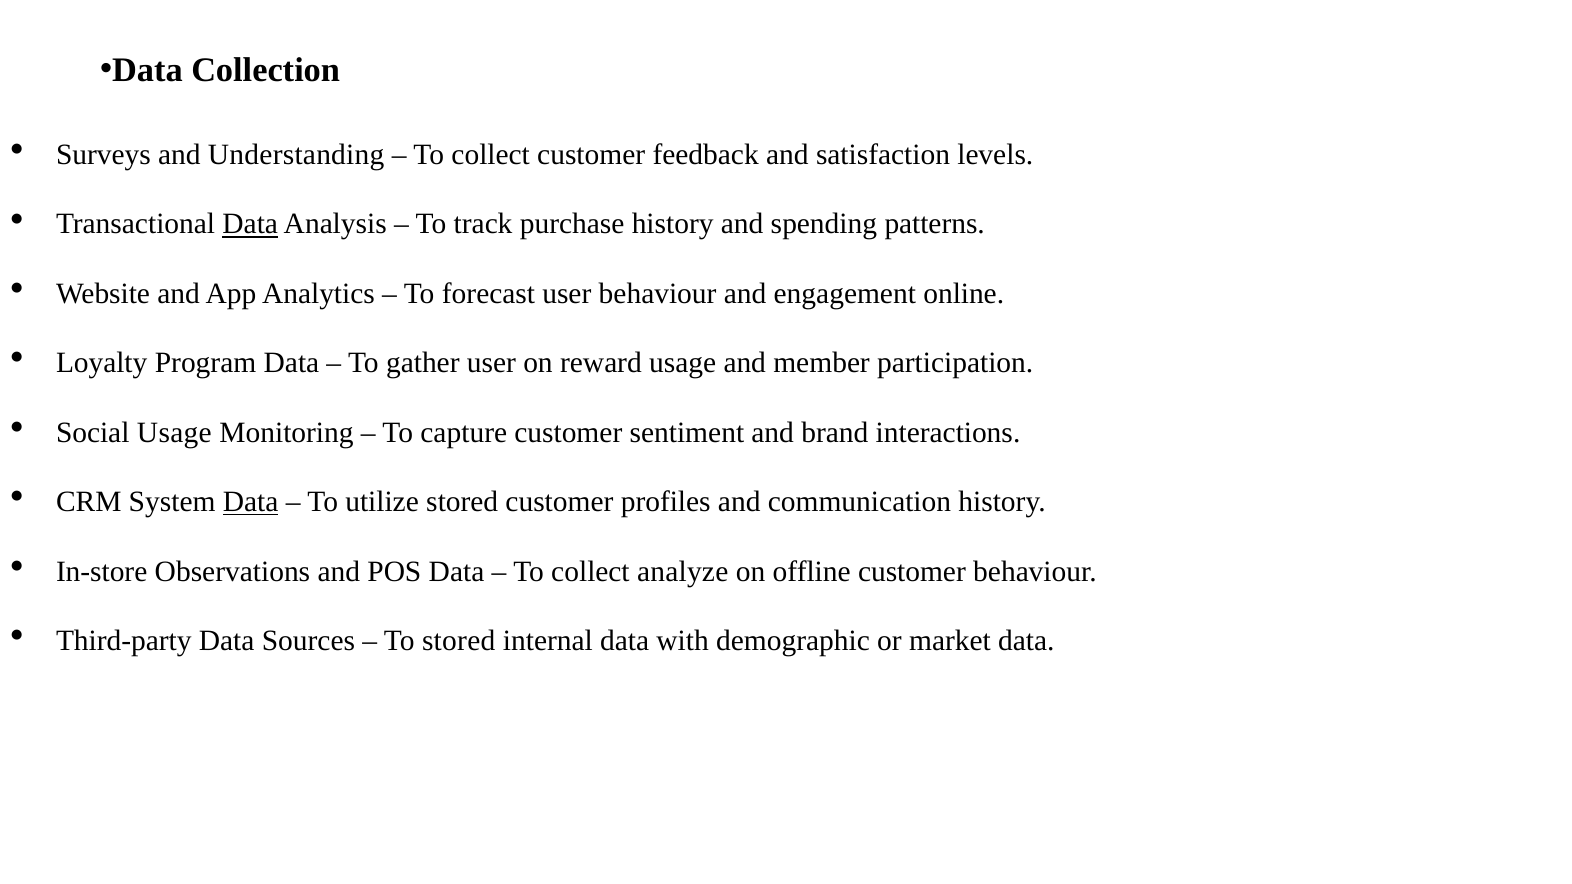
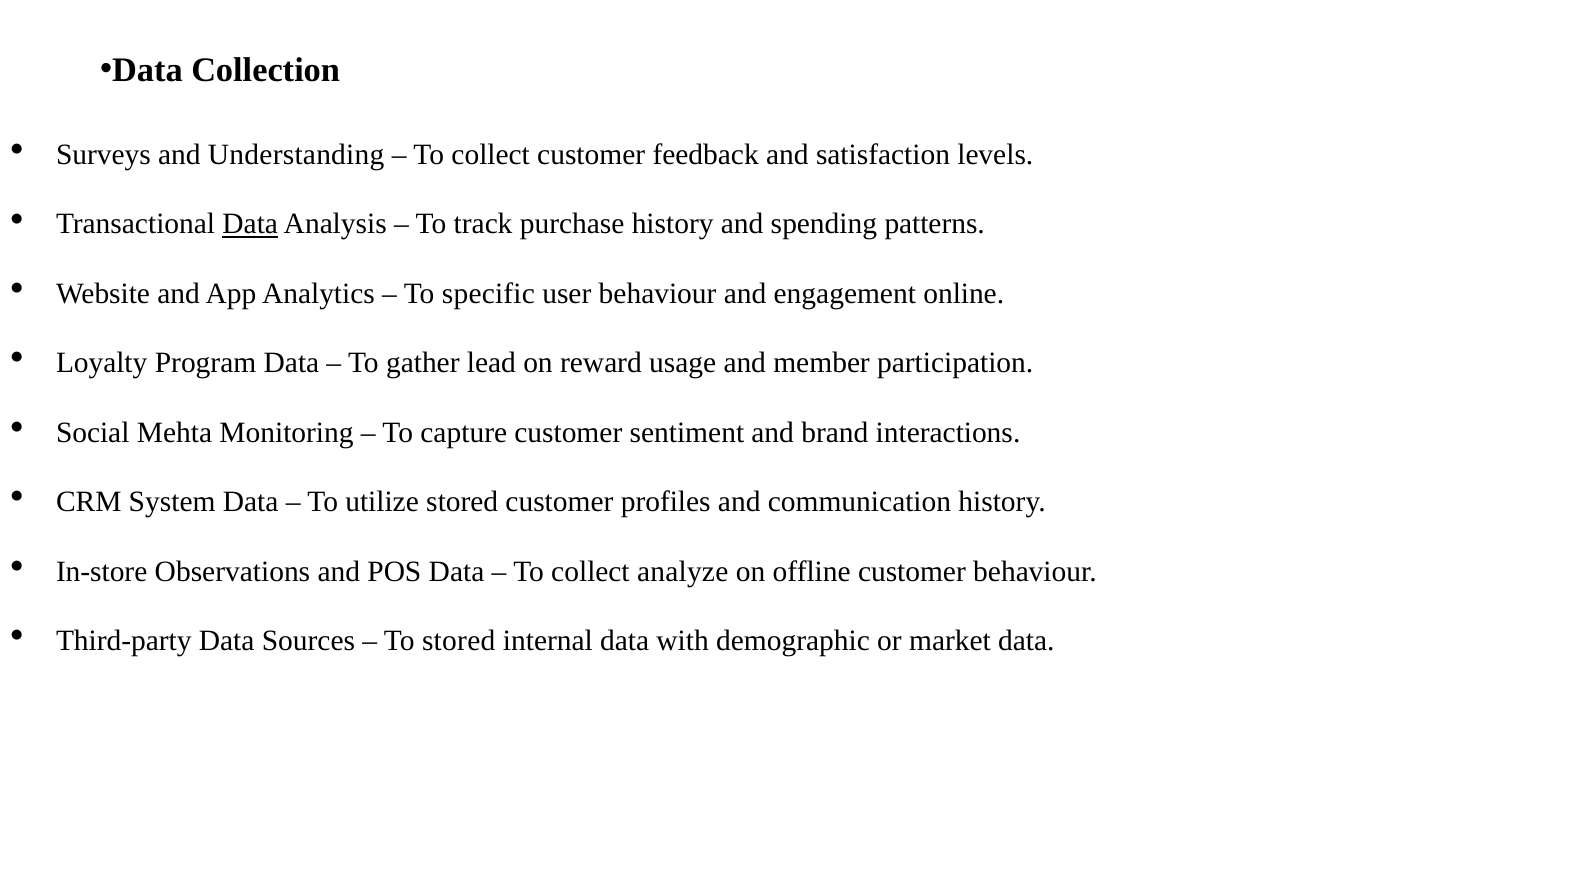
forecast: forecast -> specific (488, 294)
gather user: user -> lead (491, 363)
Social Usage: Usage -> Mehta (174, 433)
Data underline: present -> none (251, 502)
